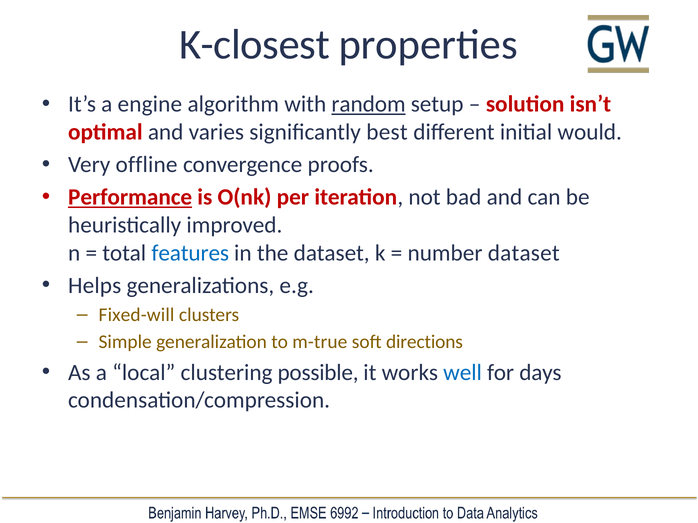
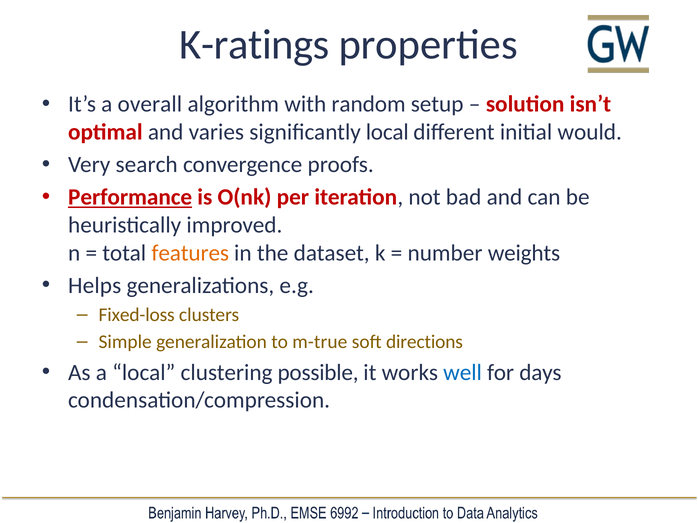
K-closest: K-closest -> K-ratings (255, 45)
engine: engine -> overall (150, 104)
random underline: present -> none (369, 104)
significantly best: best -> local (387, 132)
offline: offline -> search (147, 165)
features colour: blue -> orange (190, 253)
number dataset: dataset -> weights (524, 253)
Fixed-will: Fixed-will -> Fixed-loss (137, 315)
